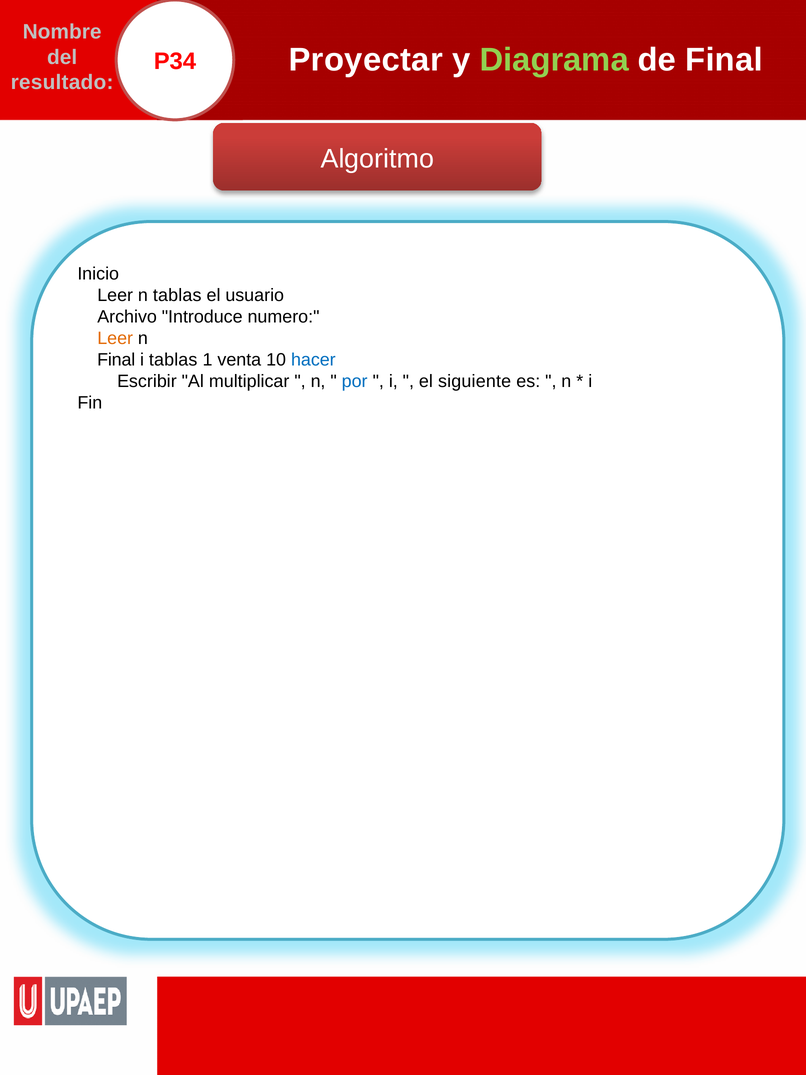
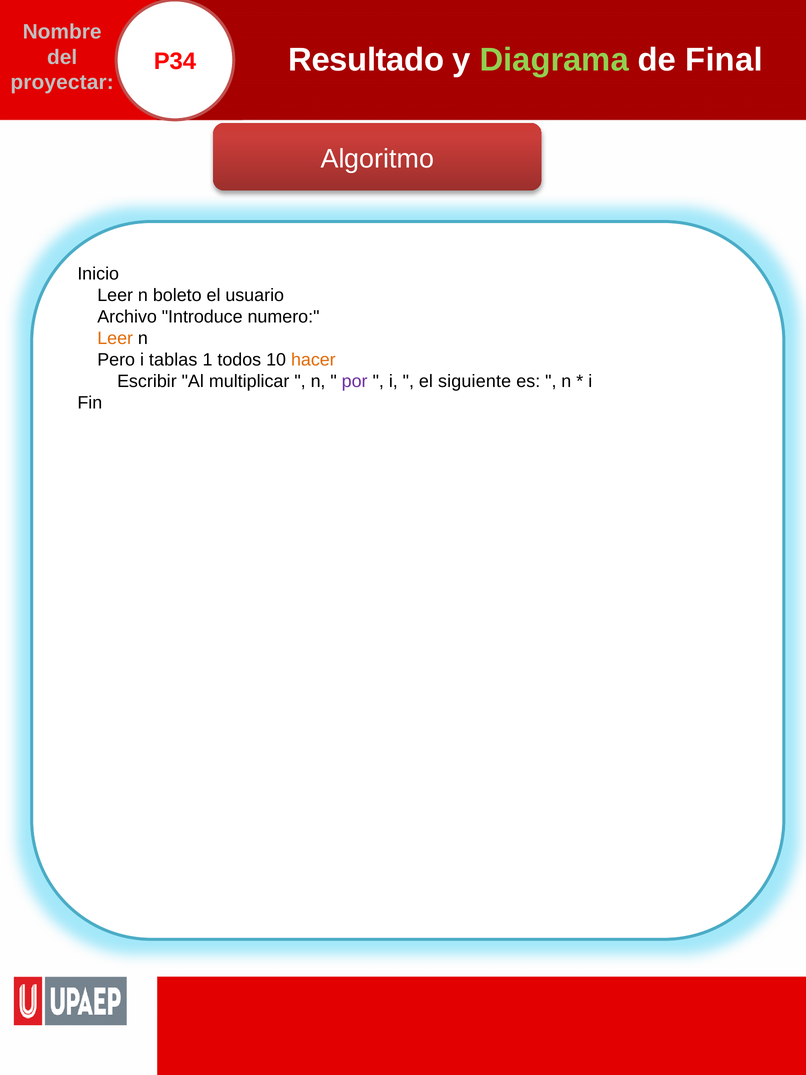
Proyectar: Proyectar -> Resultado (366, 60)
resultado: resultado -> proyectar (62, 82)
n tablas: tablas -> boleto (177, 295)
Final: Final -> Pero (116, 360)
venta: venta -> todos (239, 360)
hacer colour: blue -> orange (313, 360)
por colour: blue -> purple (355, 381)
